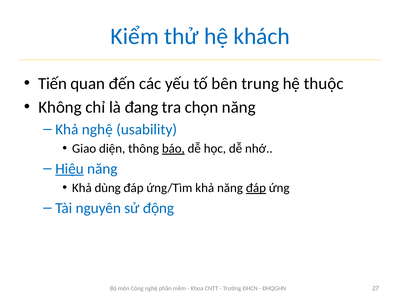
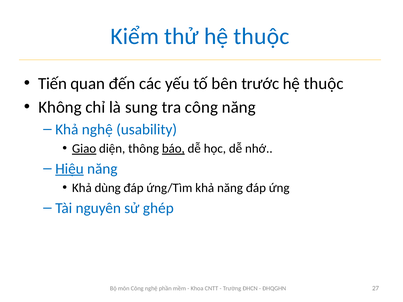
thử hệ khách: khách -> thuộc (261, 36)
trung: trung -> trước (260, 84)
đang: đang -> sung (141, 107)
tra chọn: chọn -> công (201, 107)
Giao underline: none -> present (84, 149)
đáp underline: present -> none (256, 188)
động: động -> ghép (158, 208)
